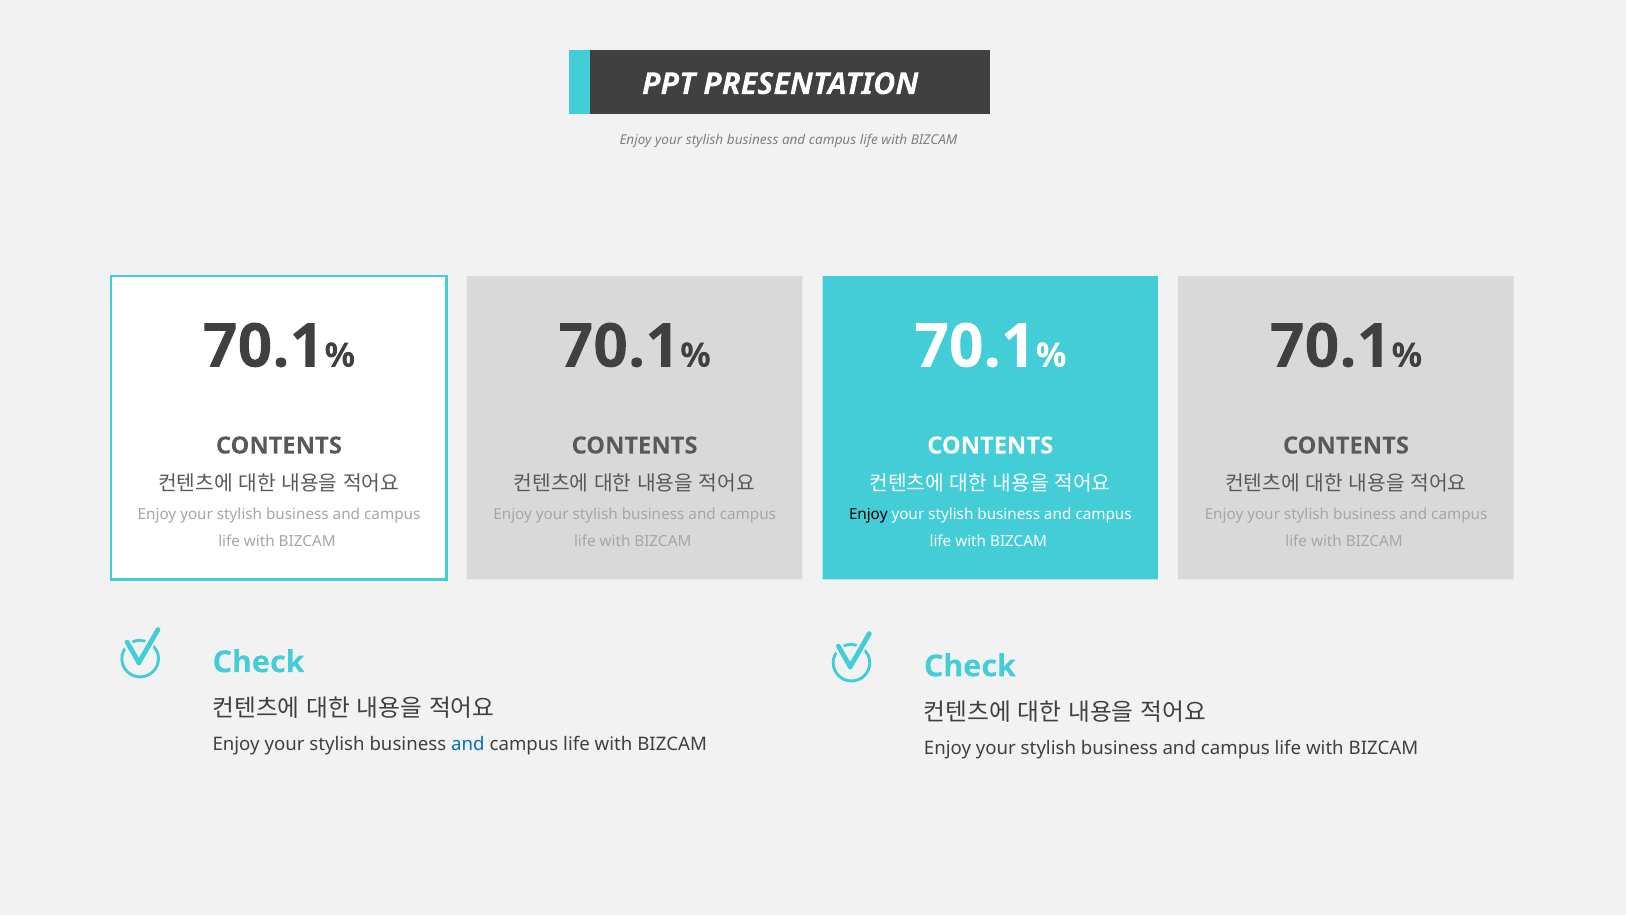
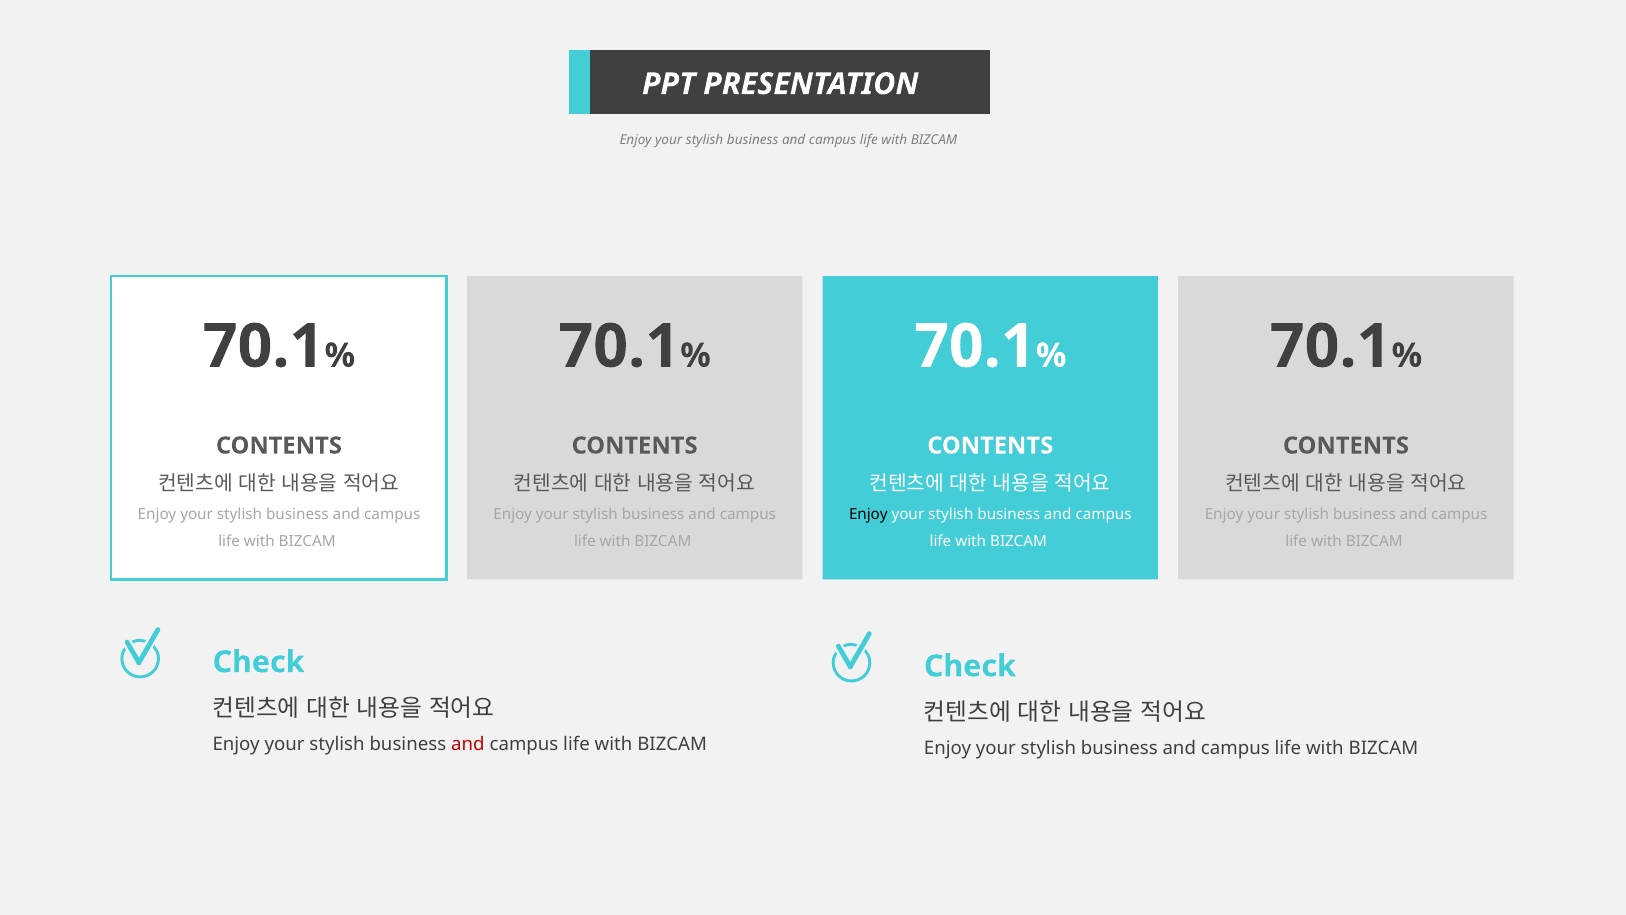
and colour: blue -> red (468, 744)
